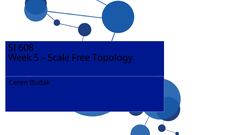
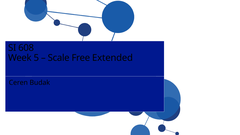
Topology: Topology -> Extended (112, 58)
